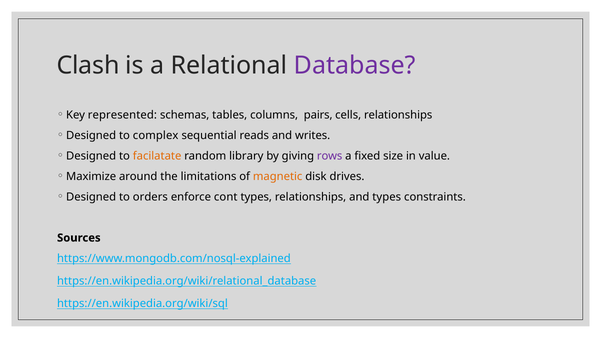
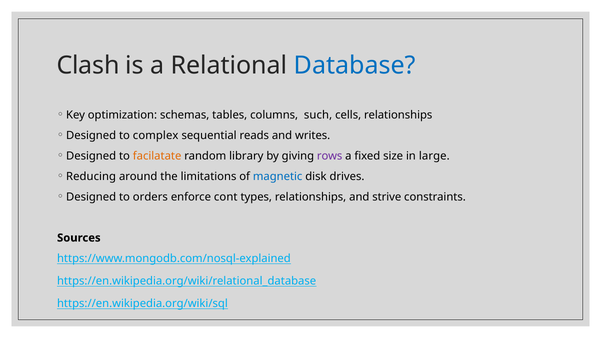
Database colour: purple -> blue (355, 65)
represented: represented -> optimization (122, 115)
pairs: pairs -> such (318, 115)
value: value -> large (434, 156)
Maximize: Maximize -> Reducing (91, 176)
magnetic colour: orange -> blue (278, 176)
and types: types -> strive (387, 197)
